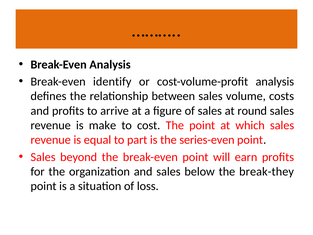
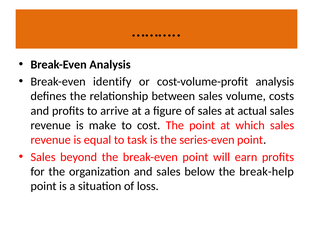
round: round -> actual (252, 111)
part: part -> task (137, 140)
break-they: break-they -> break-help (267, 171)
